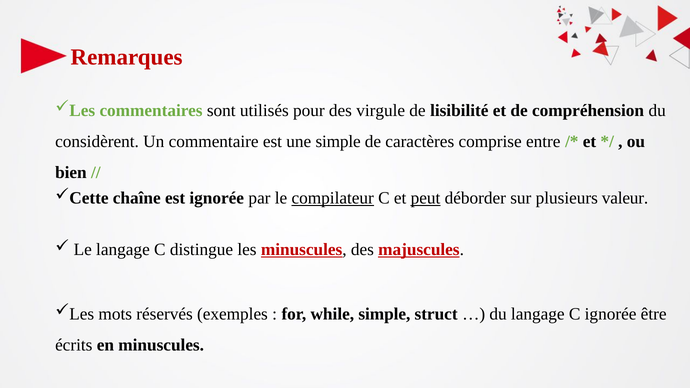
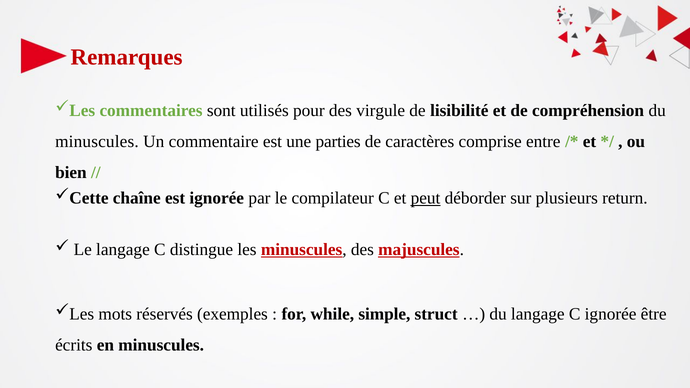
considèrent: considèrent -> minuscules (97, 141)
une simple: simple -> parties (338, 141)
compilateur underline: present -> none (333, 198)
valeur: valeur -> return (625, 198)
